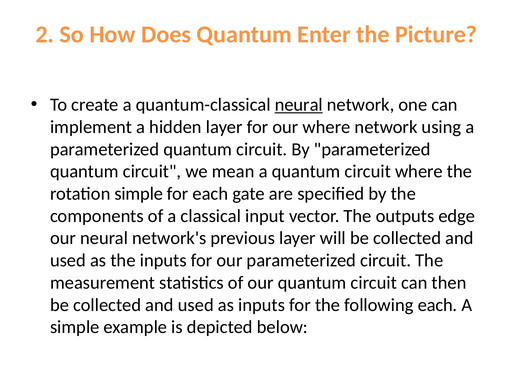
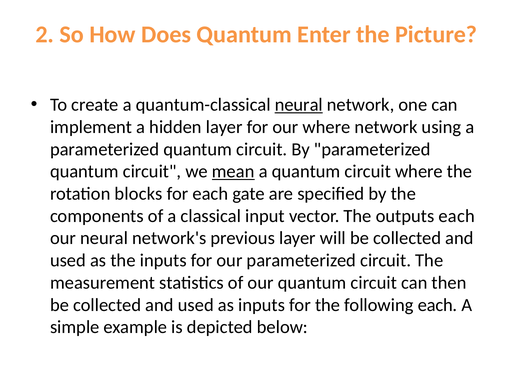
mean underline: none -> present (233, 171)
rotation simple: simple -> blocks (139, 194)
outputs edge: edge -> each (457, 216)
